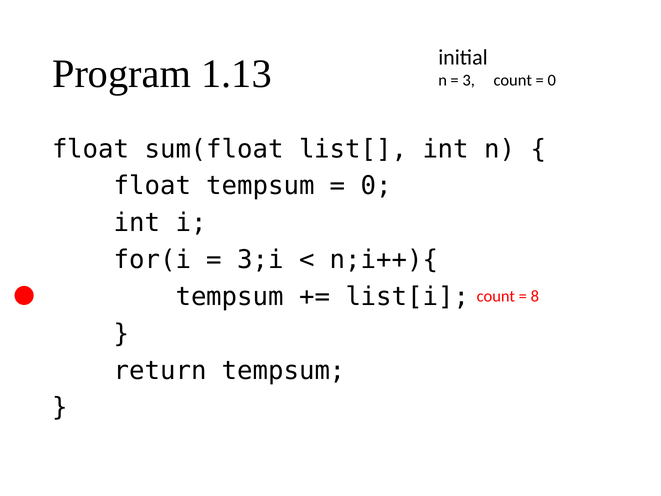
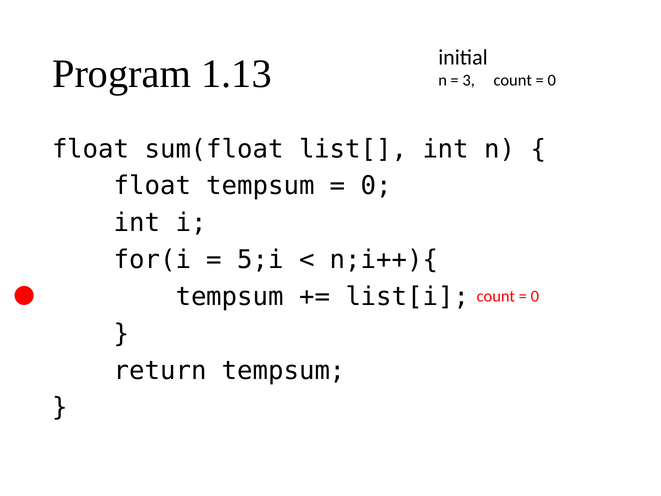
3;i: 3;i -> 5;i (261, 260)
8: 8 -> 0 (535, 296)
